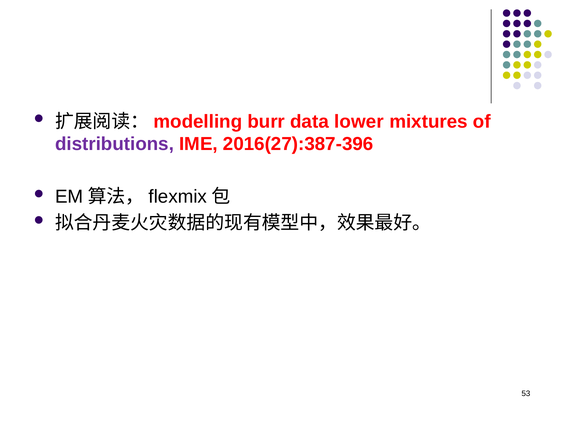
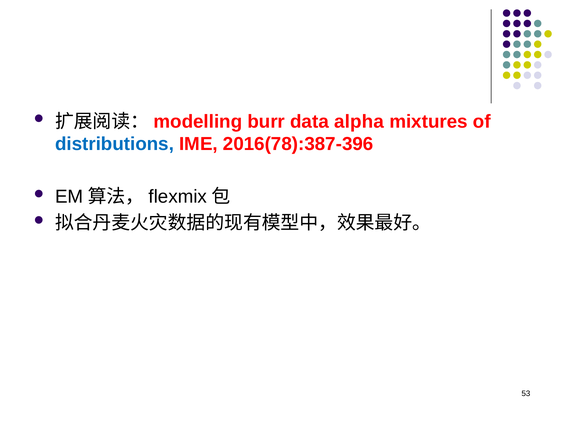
lower: lower -> alpha (359, 121)
distributions colour: purple -> blue (114, 144)
2016(27):387-396: 2016(27):387-396 -> 2016(78):387-396 (298, 144)
